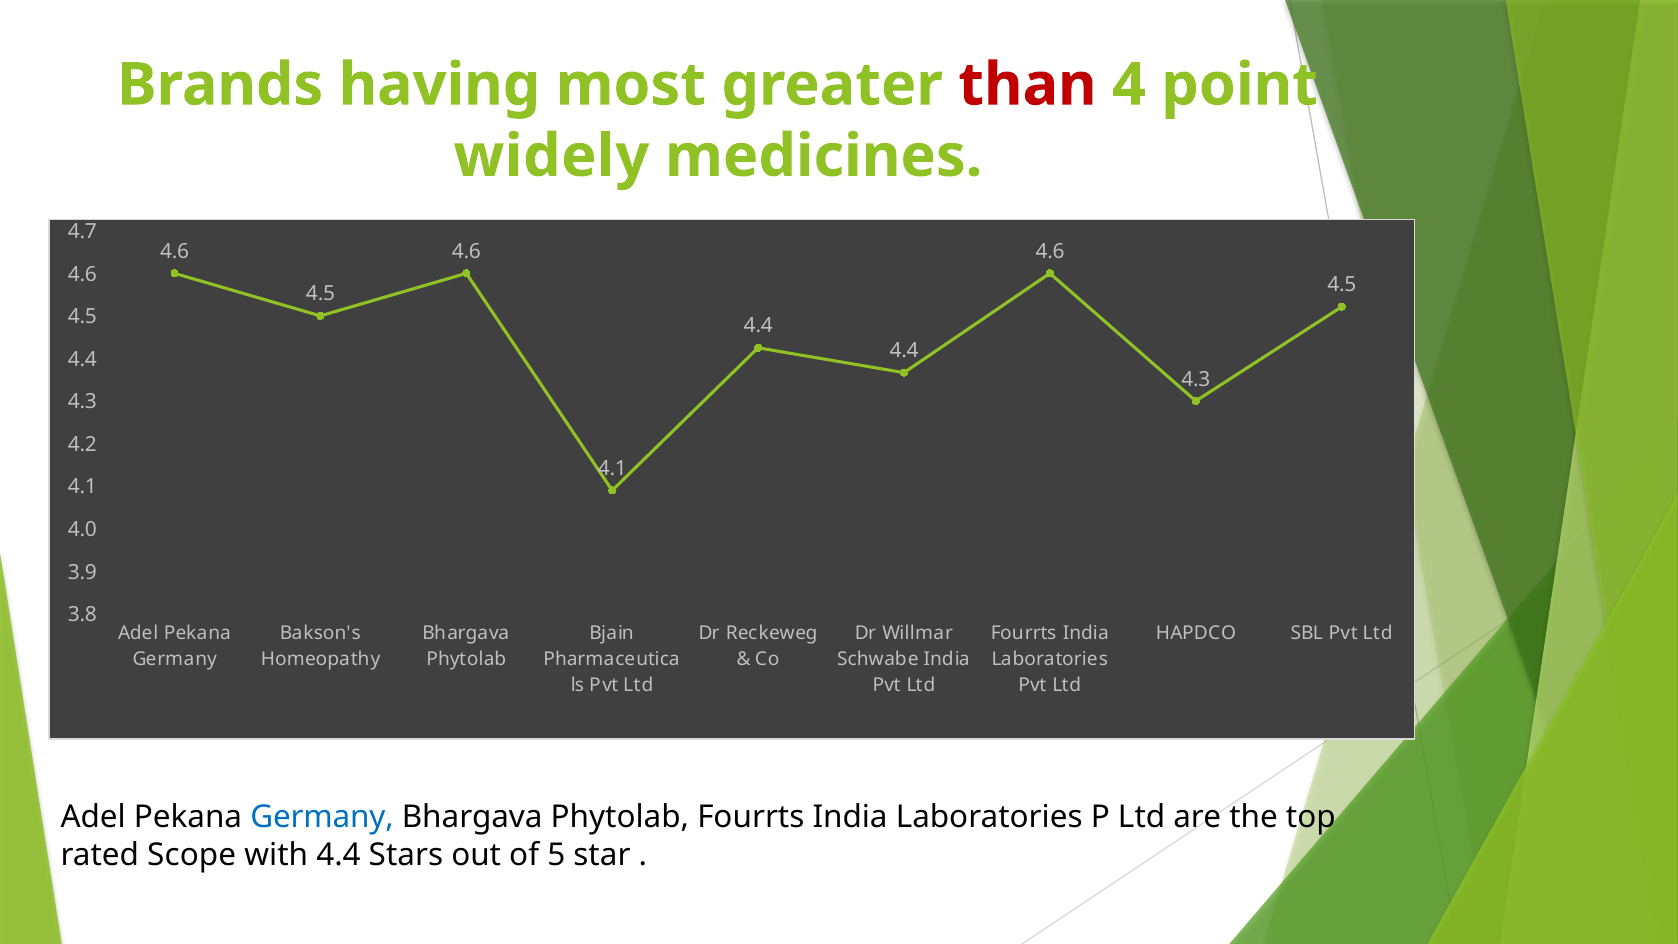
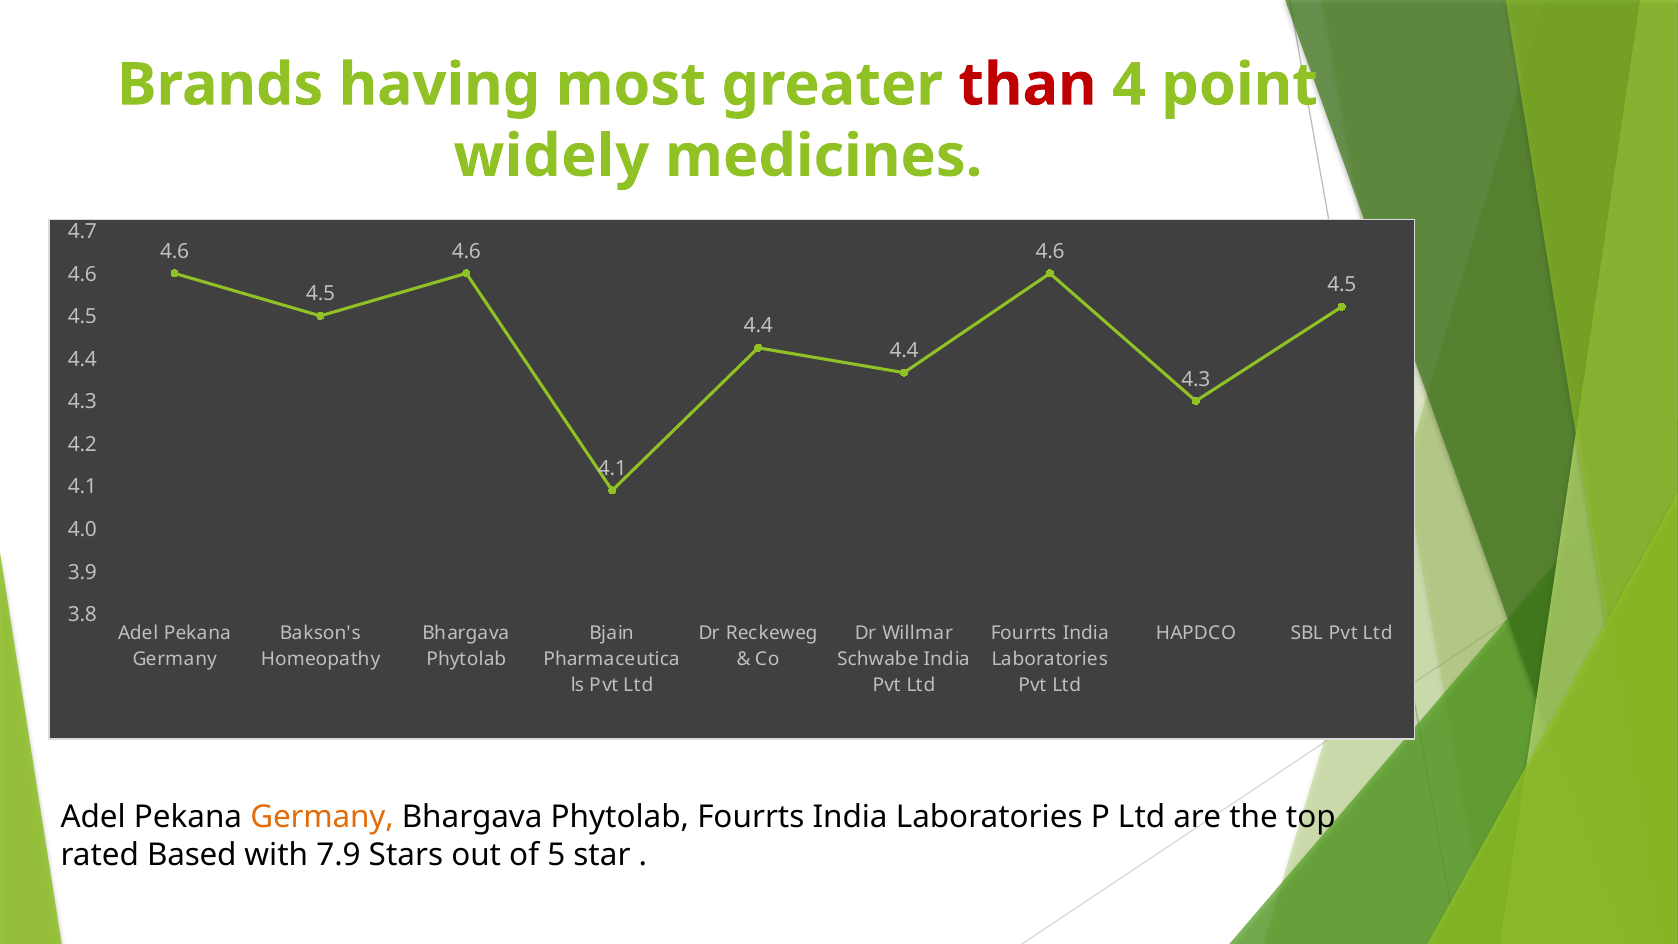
Germany colour: blue -> orange (322, 817)
Scope: Scope -> Based (192, 855)
with 4.4: 4.4 -> 7.9 (339, 855)
